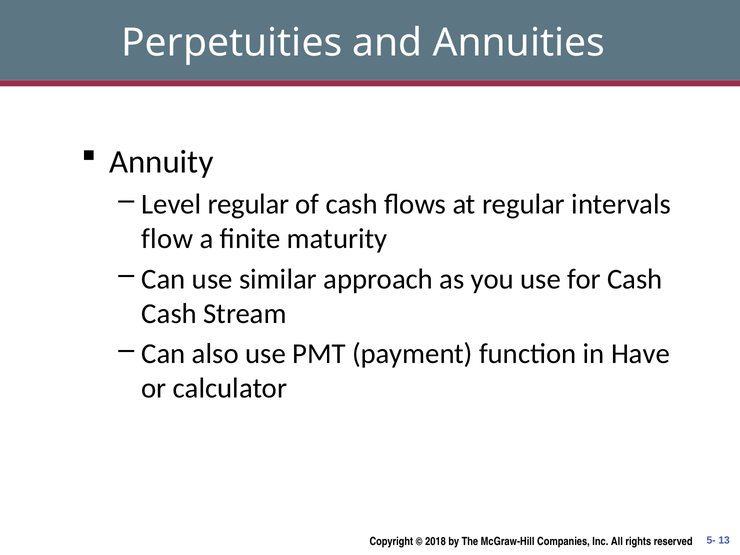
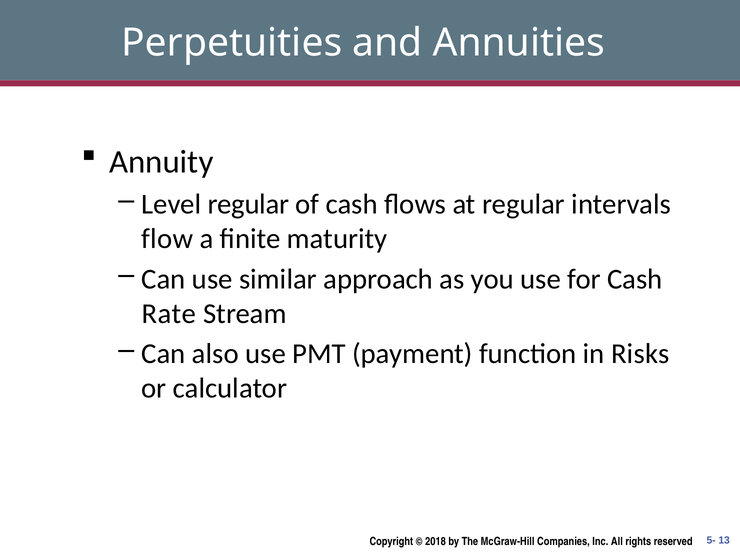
Cash: Cash -> Rate (169, 314)
Have: Have -> Risks (640, 354)
